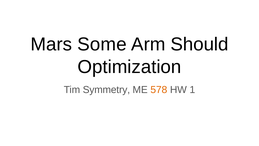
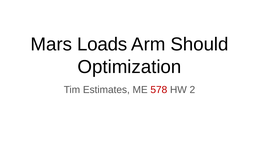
Some: Some -> Loads (102, 44)
Symmetry: Symmetry -> Estimates (106, 90)
578 colour: orange -> red (159, 90)
1: 1 -> 2 (192, 90)
